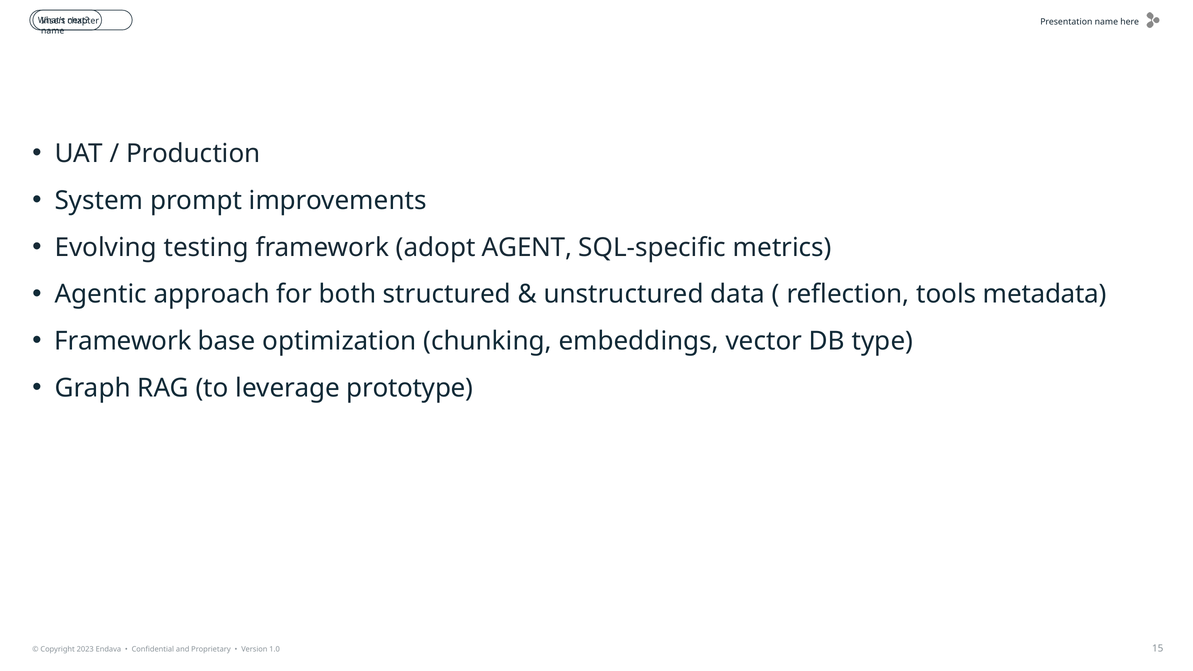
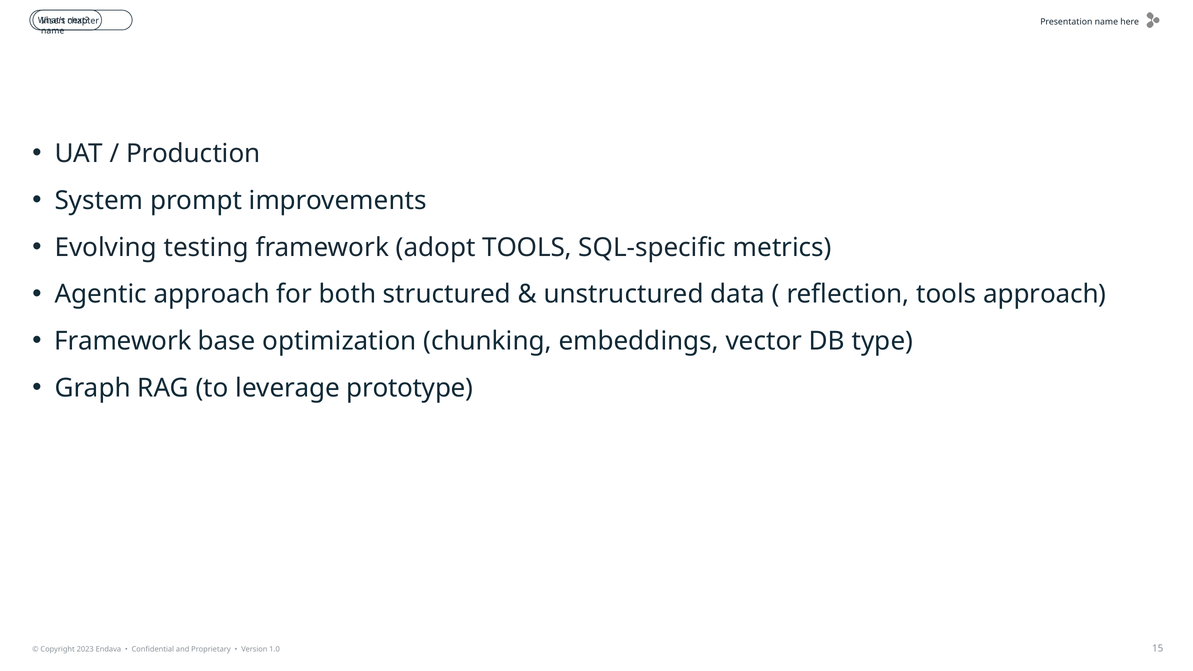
adopt AGENT: AGENT -> TOOLS (527, 248)
tools metadata: metadata -> approach (1045, 294)
